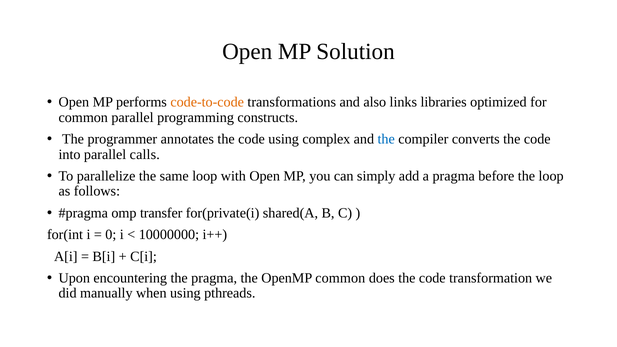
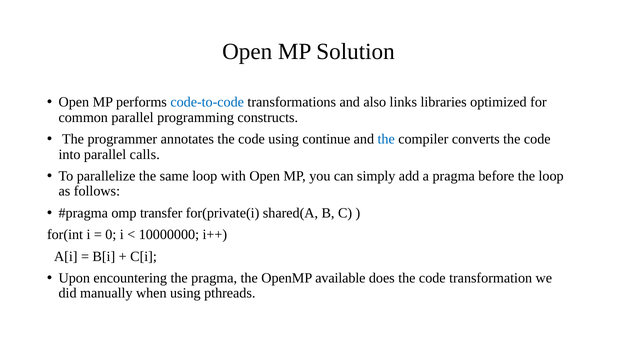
code-to-code colour: orange -> blue (207, 102)
complex: complex -> continue (326, 139)
OpenMP common: common -> available (340, 278)
